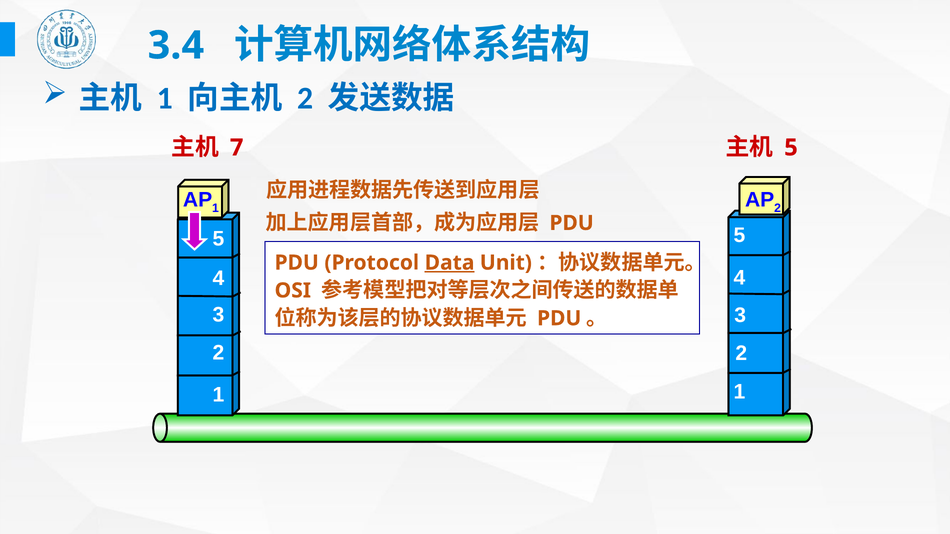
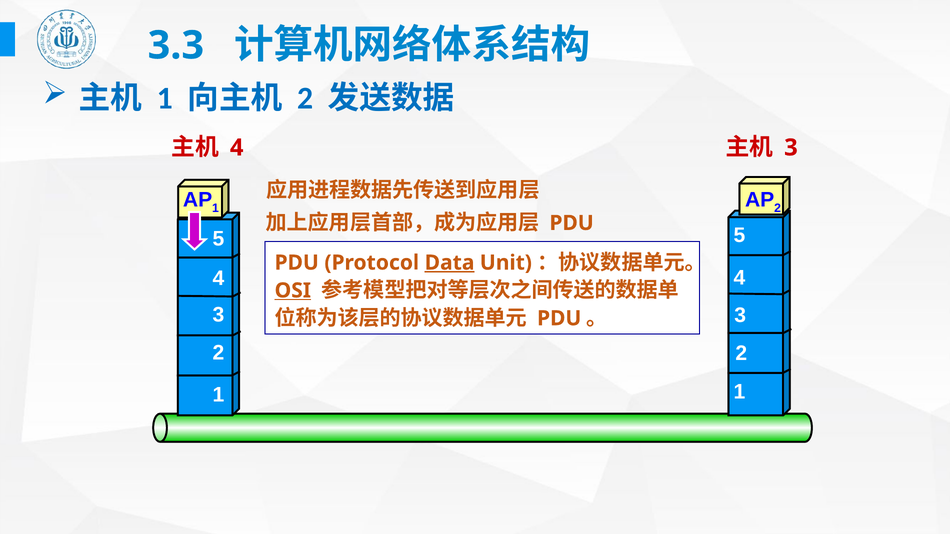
3.4: 3.4 -> 3.3 (176, 45)
7: 7 -> 4 (237, 148)
5: 5 -> 3 (791, 148)
OSI underline: none -> present (293, 291)
